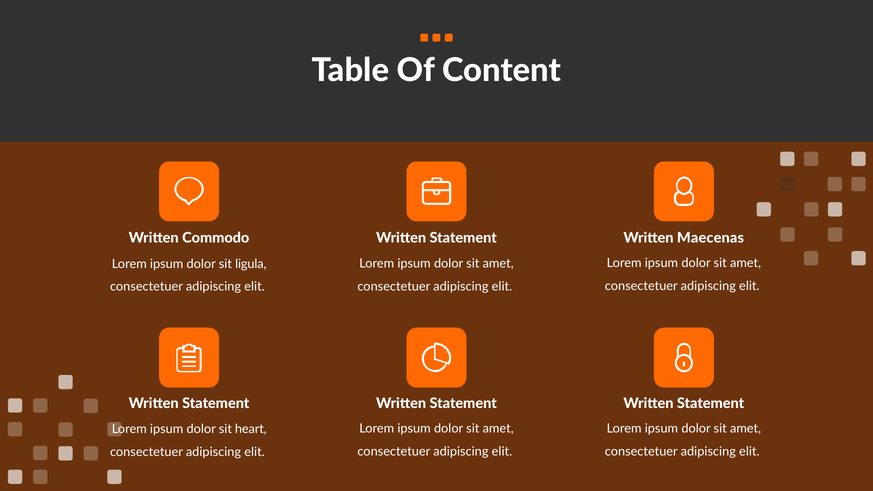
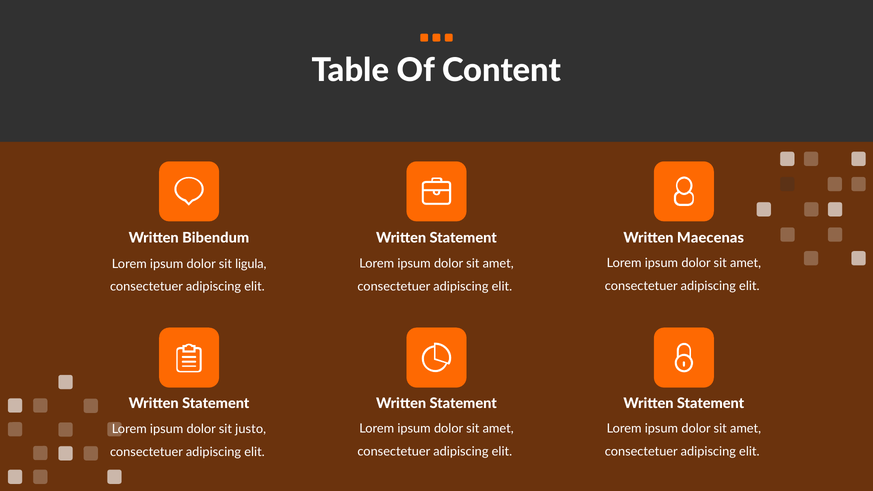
Commodo: Commodo -> Bibendum (216, 238)
heart: heart -> justo (251, 429)
